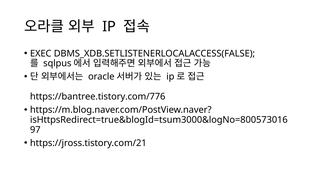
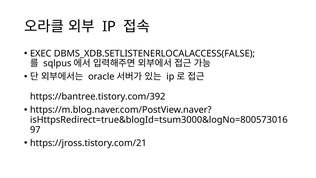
https://bantree.tistory.com/776: https://bantree.tistory.com/776 -> https://bantree.tistory.com/392 (98, 96)
